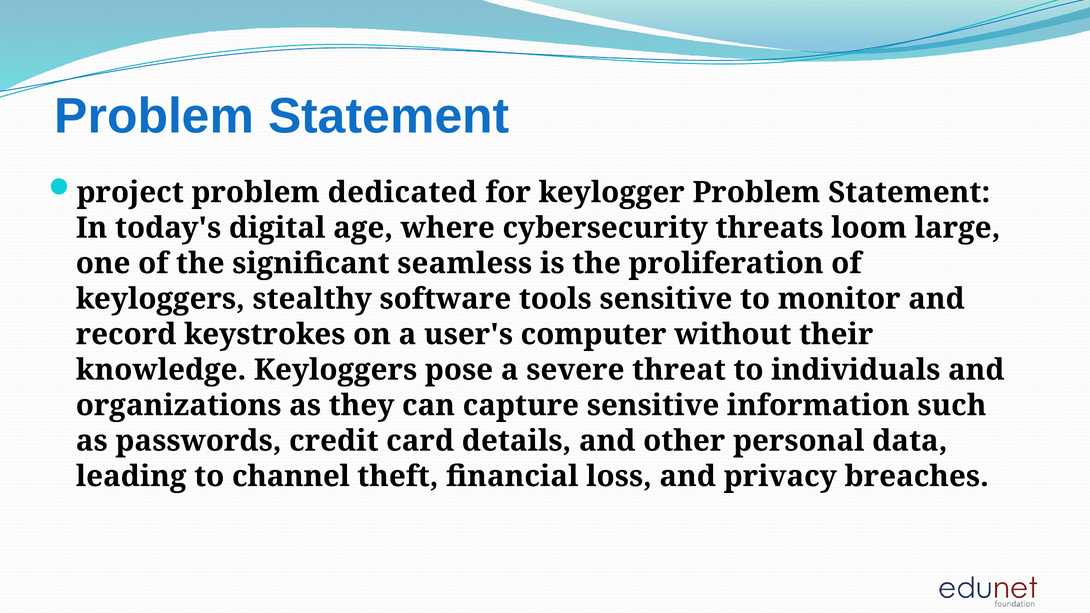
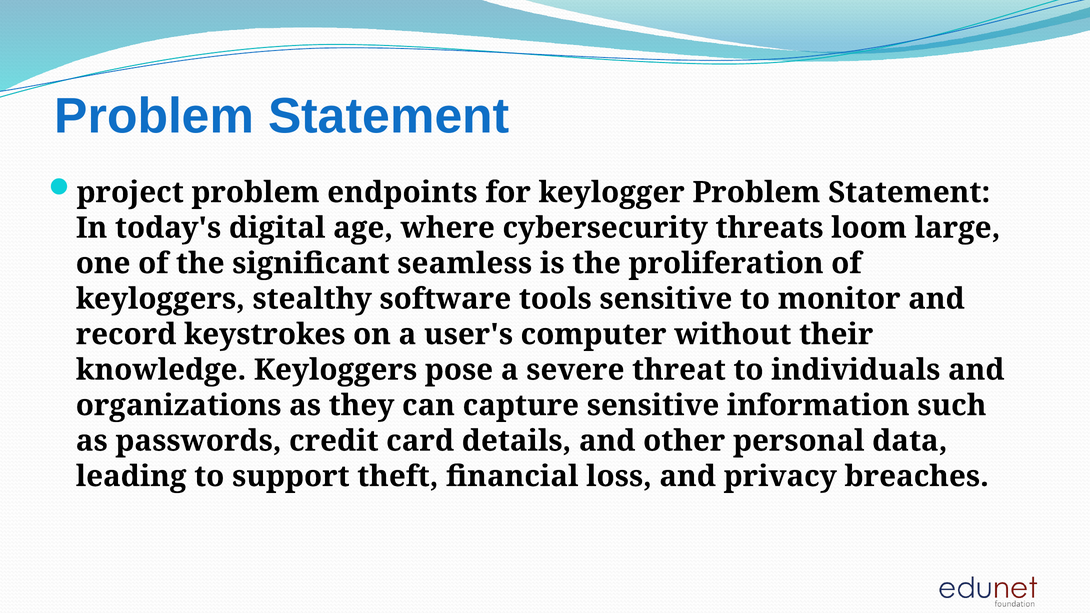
dedicated: dedicated -> endpoints (402, 192)
channel: channel -> support (291, 476)
